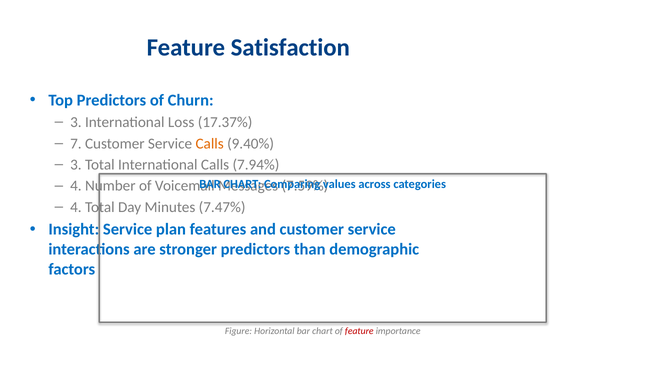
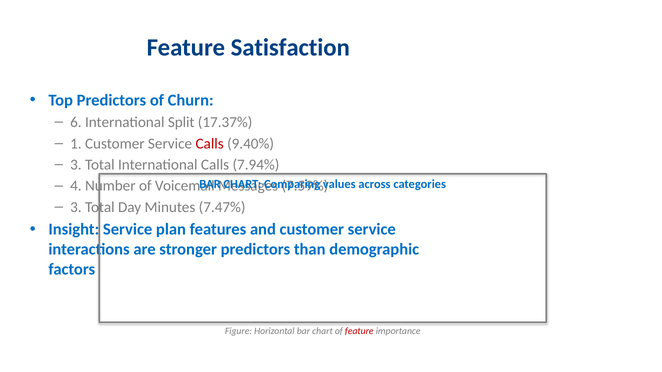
3: 3 -> 6 (76, 122)
Loss: Loss -> Split (181, 122)
7: 7 -> 1 (76, 144)
Calls colour: orange -> red (210, 144)
4: 4 -> 3 (76, 207)
